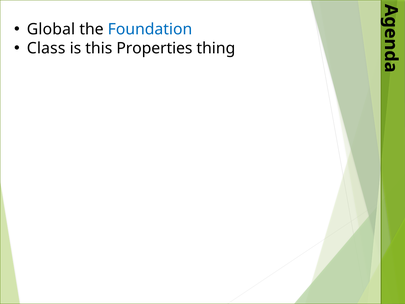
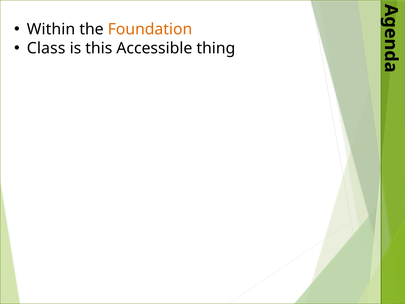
Global: Global -> Within (51, 29)
Foundation colour: blue -> orange (150, 29)
Properties: Properties -> Accessible (154, 48)
